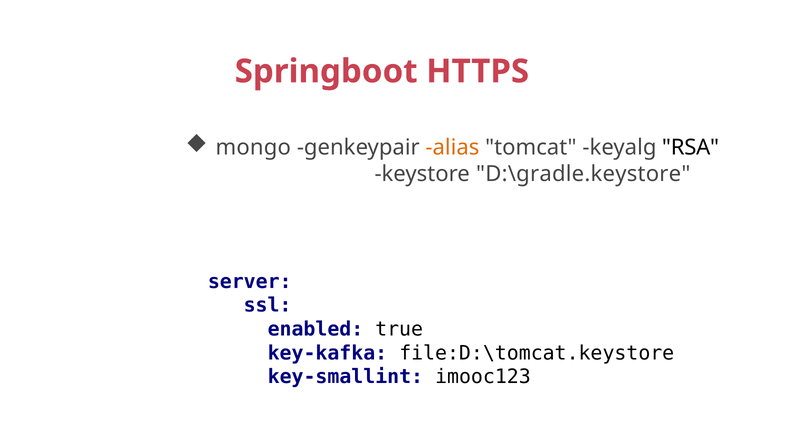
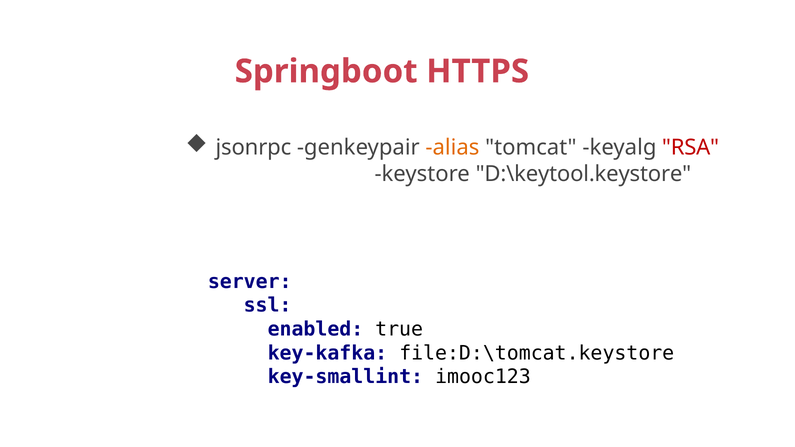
mongo: mongo -> jsonrpc (253, 148)
RSA colour: black -> red (691, 148)
D:\gradle.keystore: D:\gradle.keystore -> D:\keytool.keystore (583, 174)
